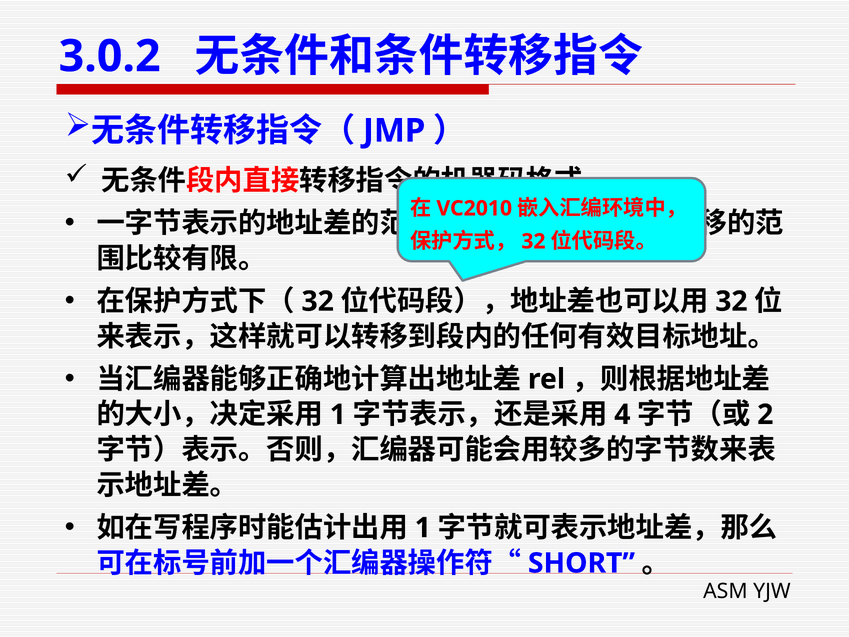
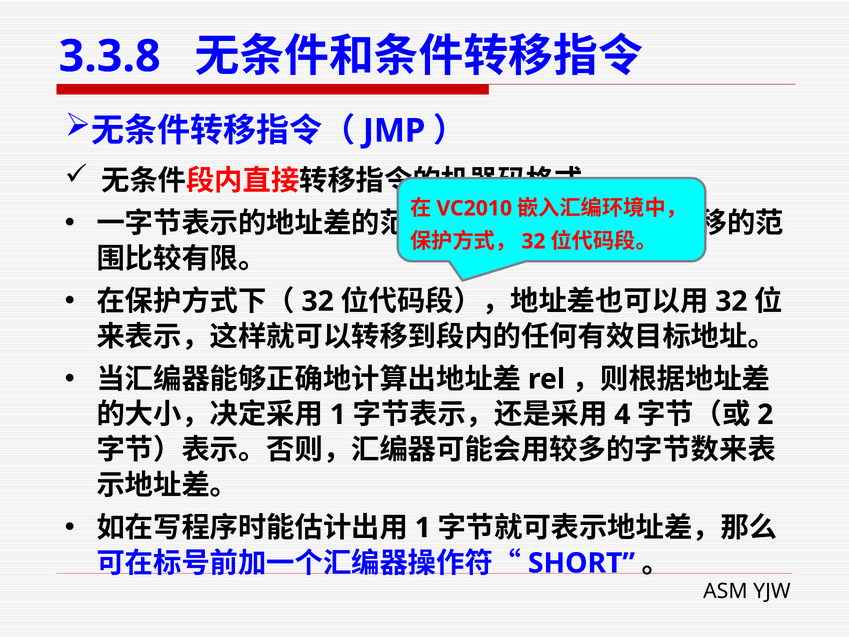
3.0.2: 3.0.2 -> 3.3.8 (110, 56)
